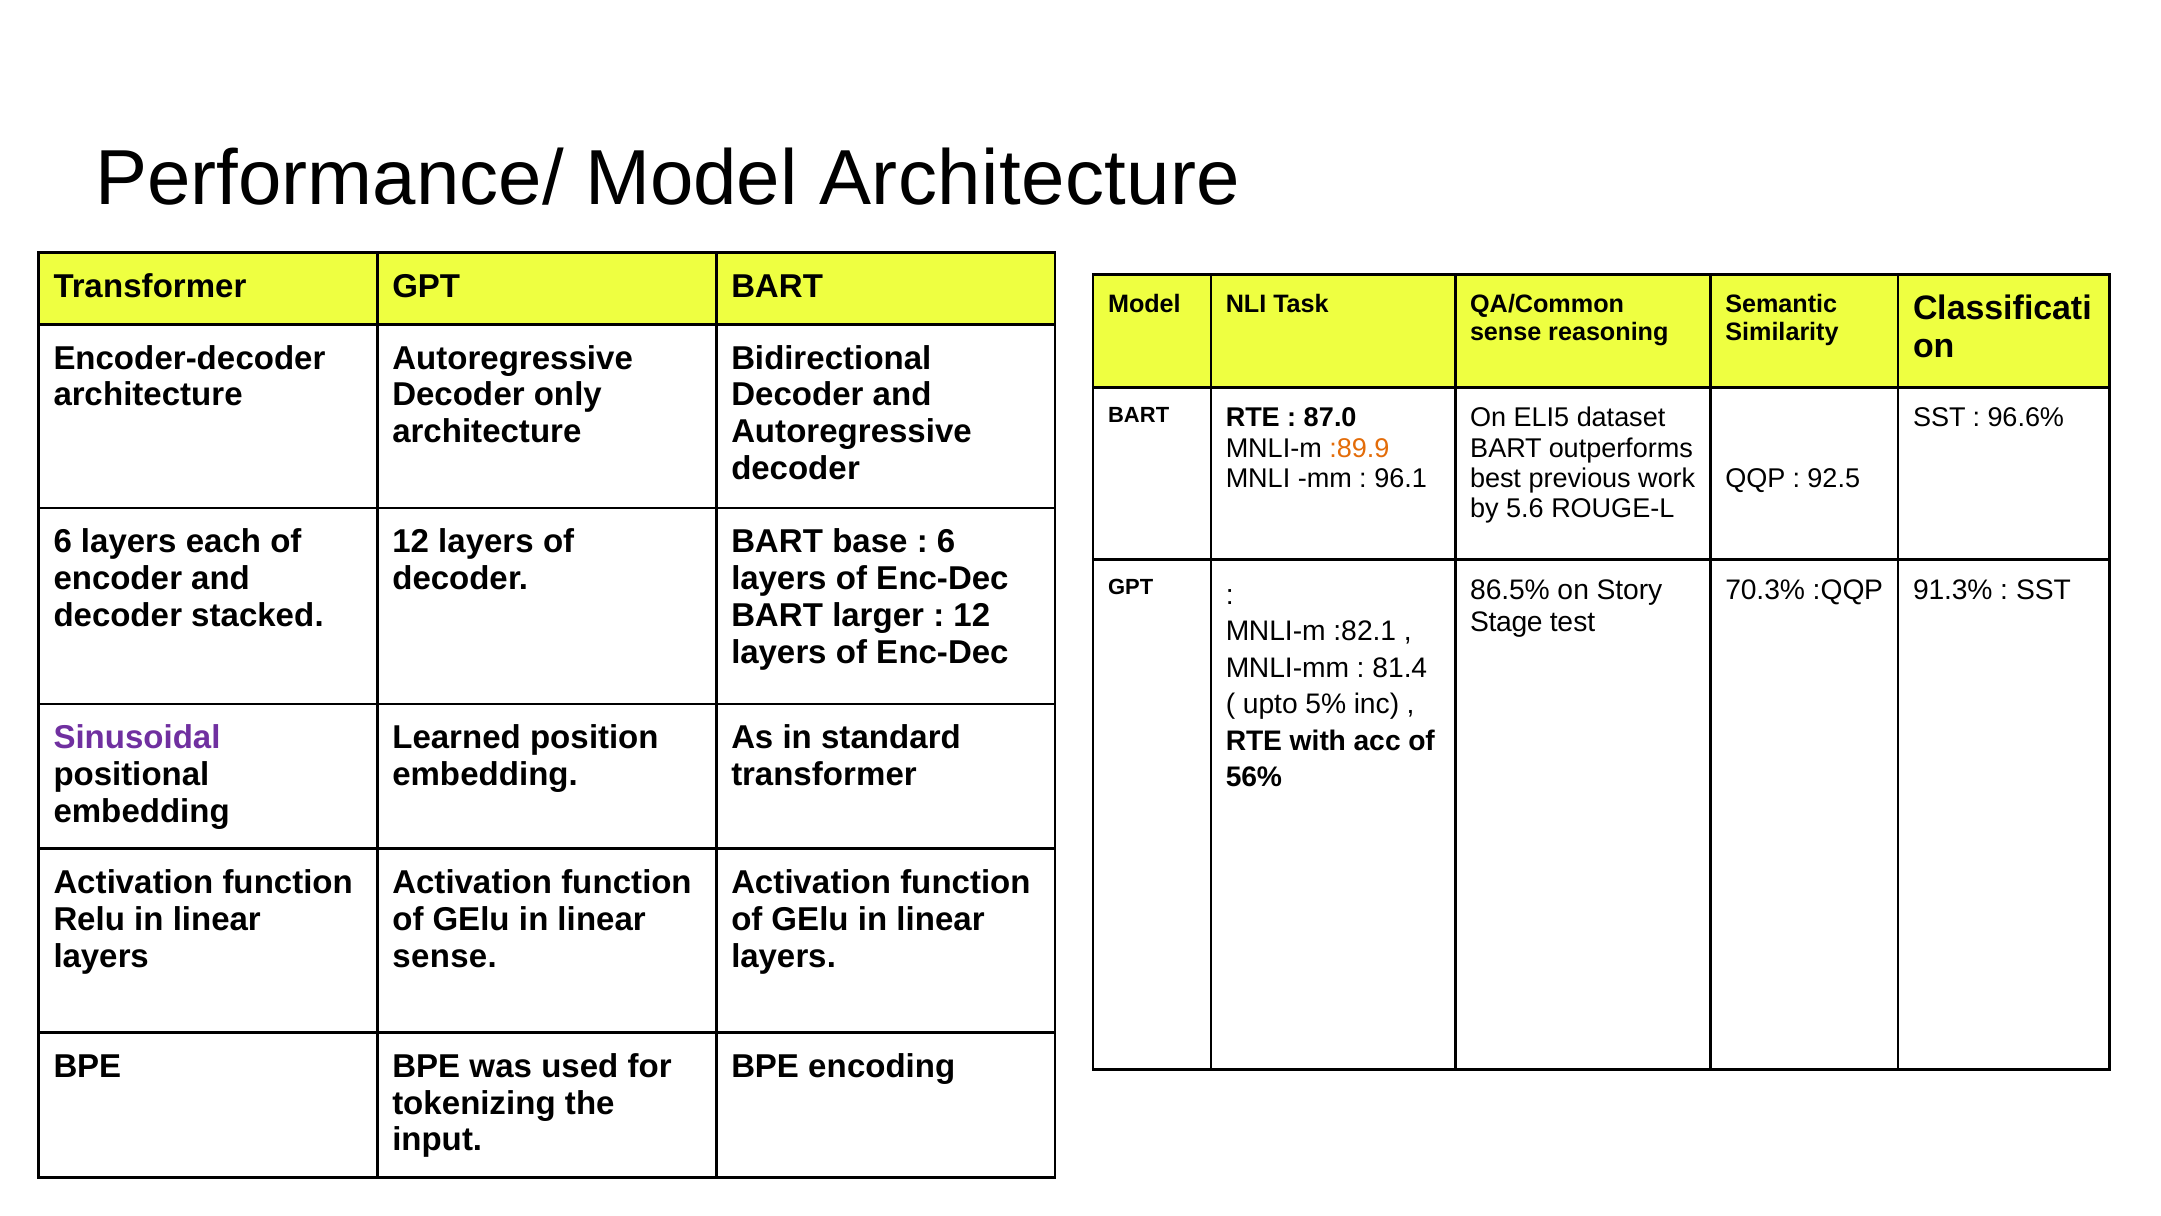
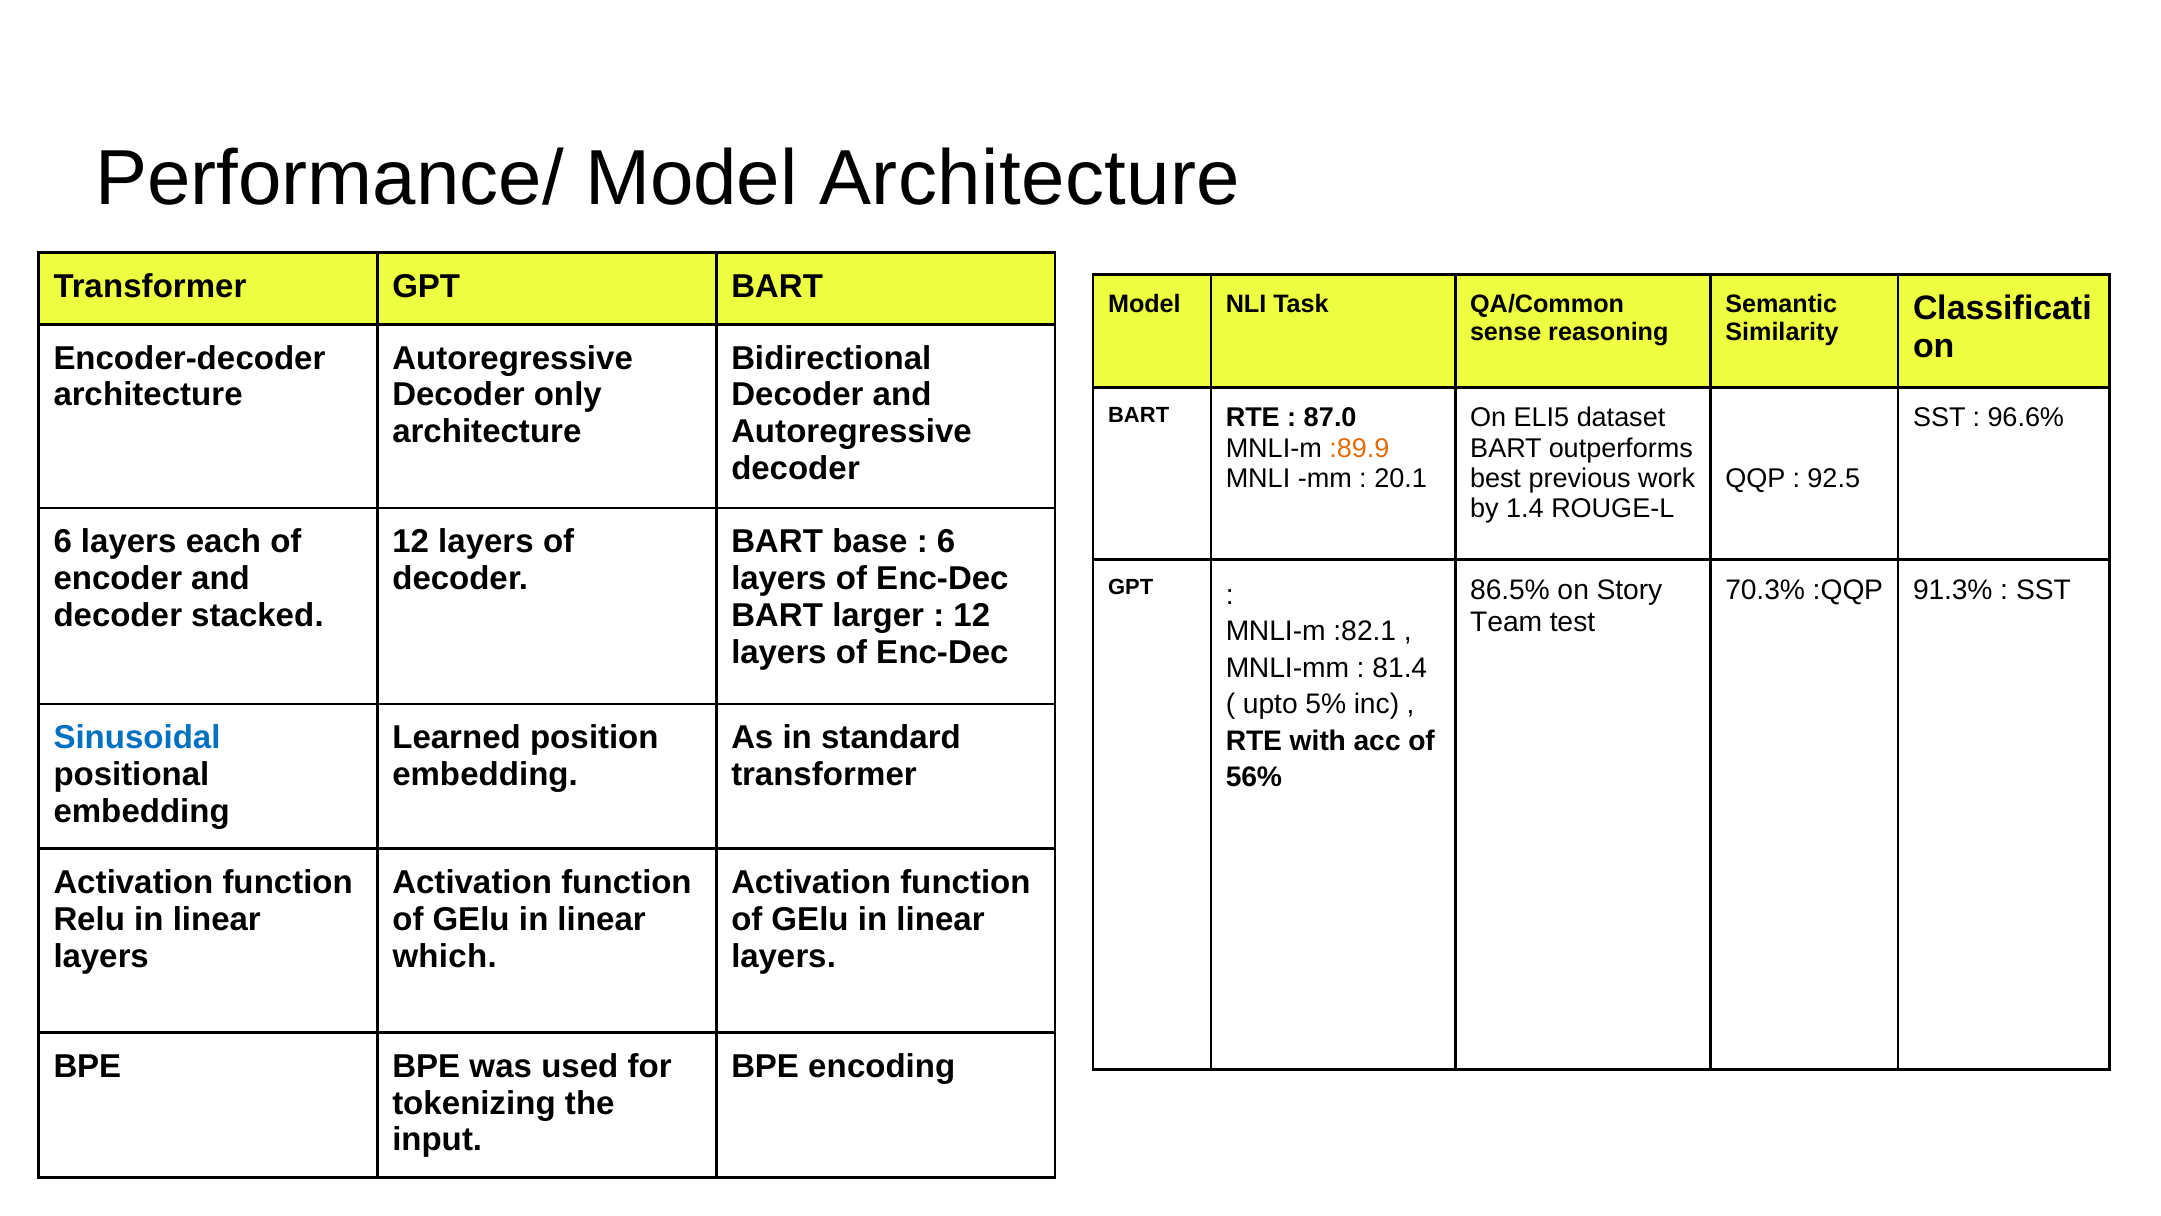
96.1: 96.1 -> 20.1 (1401, 478)
5.6: 5.6 -> 1.4 (1525, 509)
Stage: Stage -> Team (1506, 622)
Sinusoidal colour: purple -> blue (137, 738)
sense: sense -> which (445, 956)
